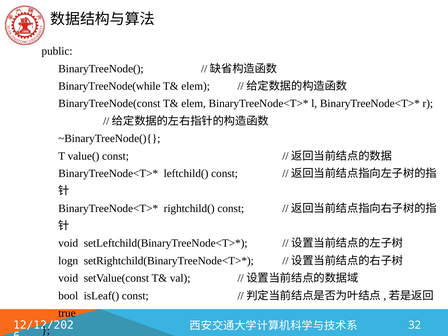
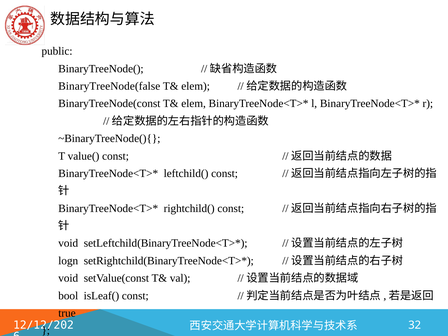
BinaryTreeNode(while: BinaryTreeNode(while -> BinaryTreeNode(false (109, 86)
